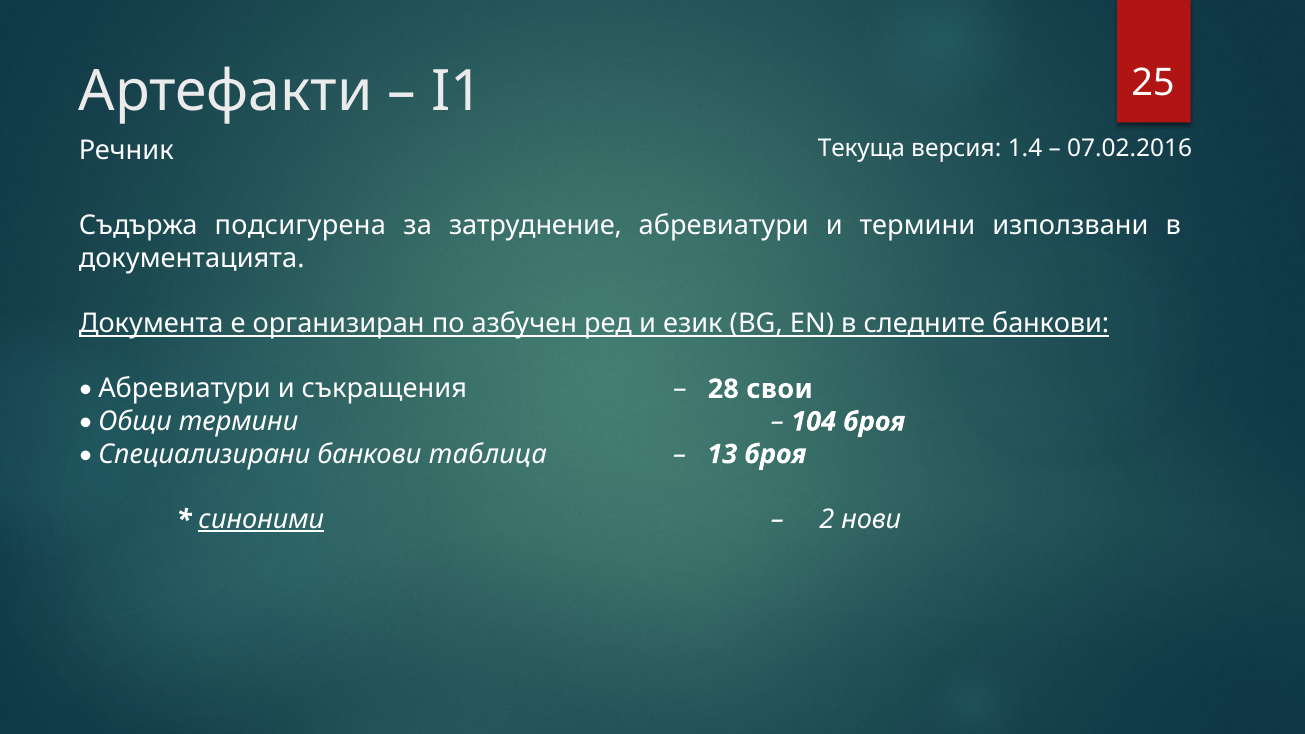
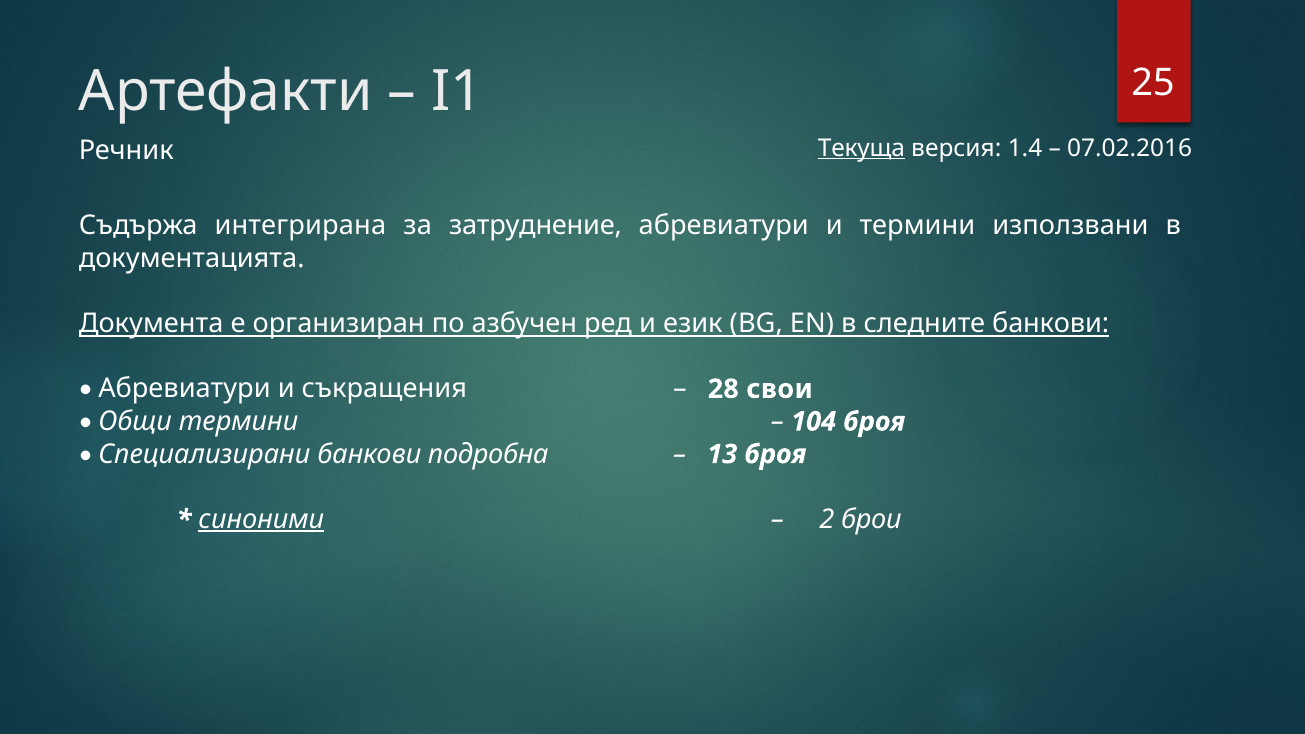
Текуща underline: none -> present (861, 148)
подсигурена: подсигурена -> интегрирана (300, 226)
таблица: таблица -> подробна (488, 454)
нови: нови -> брои (871, 520)
